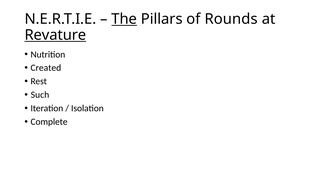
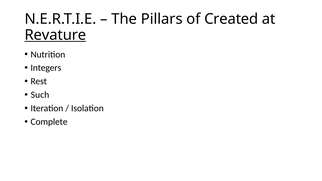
The underline: present -> none (124, 19)
Rounds: Rounds -> Created (231, 19)
Created: Created -> Integers (46, 68)
